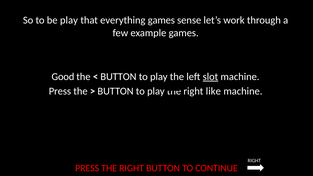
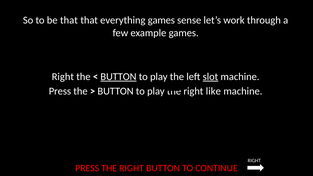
be play: play -> that (69, 20)
Good: Good -> Right (63, 77)
BUTTON underline: none -> present (118, 77)
